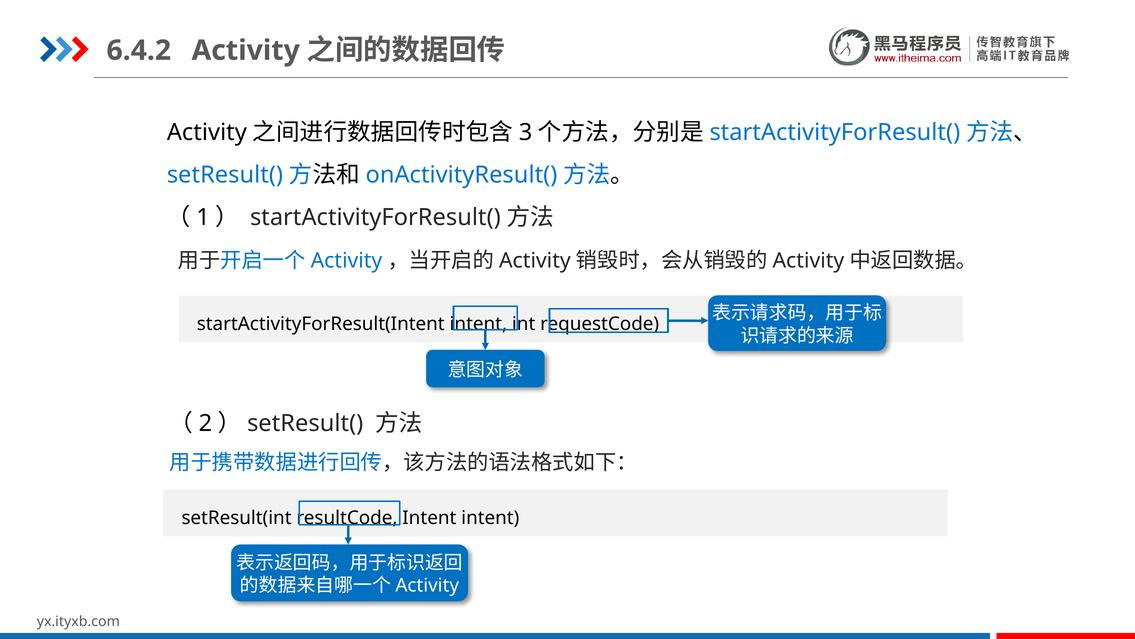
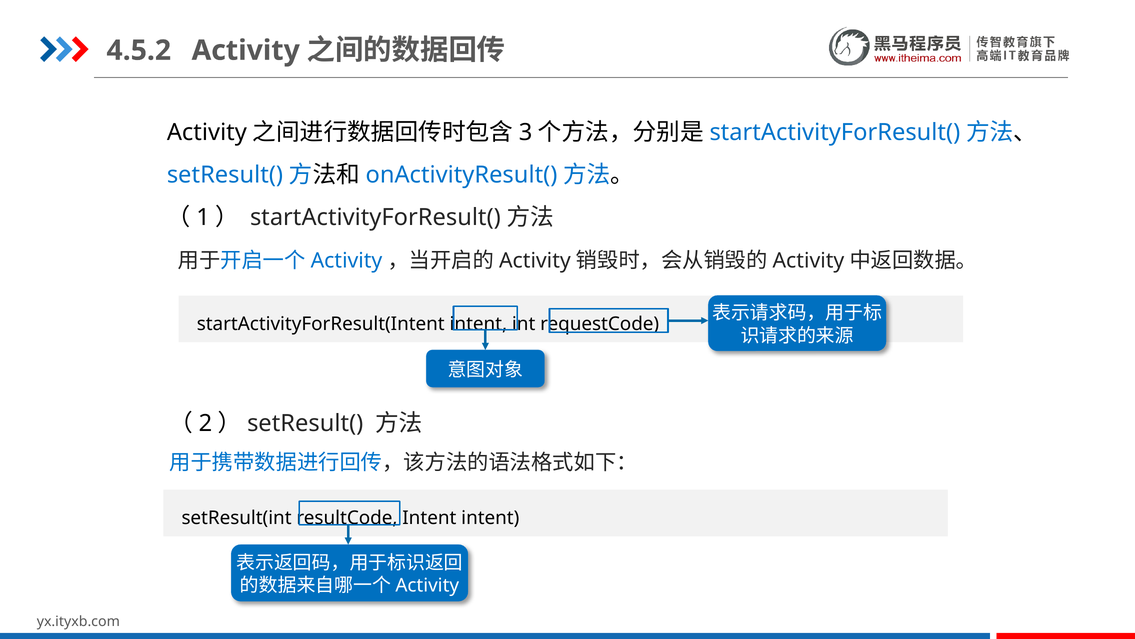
6.4.2: 6.4.2 -> 4.5.2 (139, 50)
